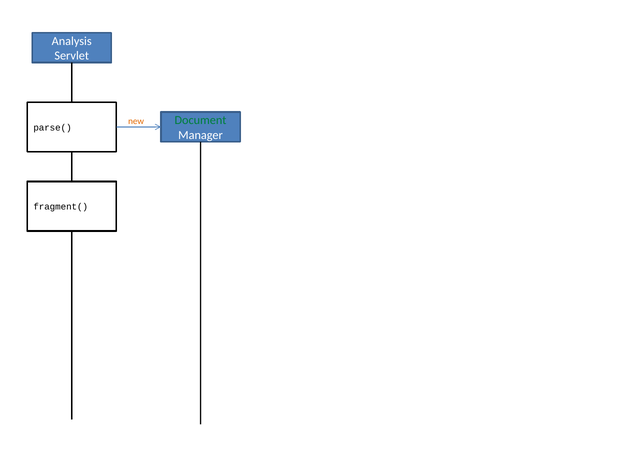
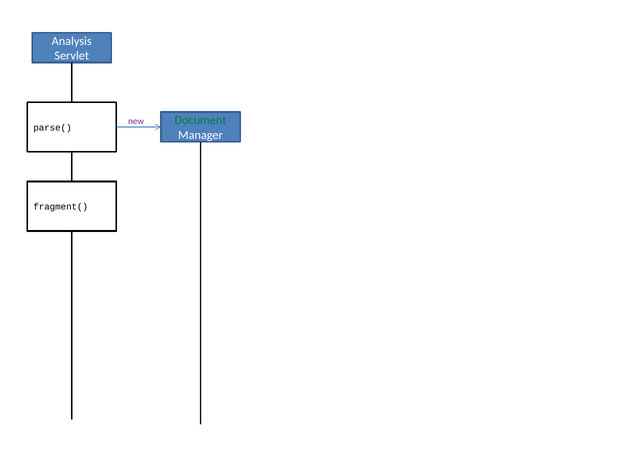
new colour: orange -> purple (136, 121)
